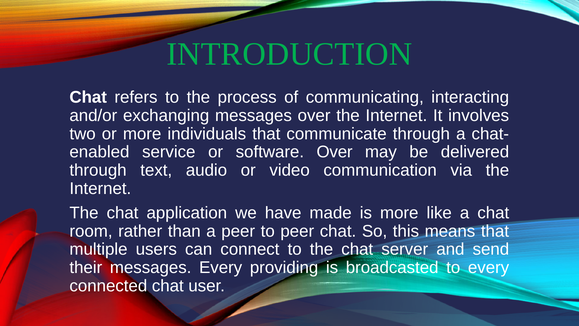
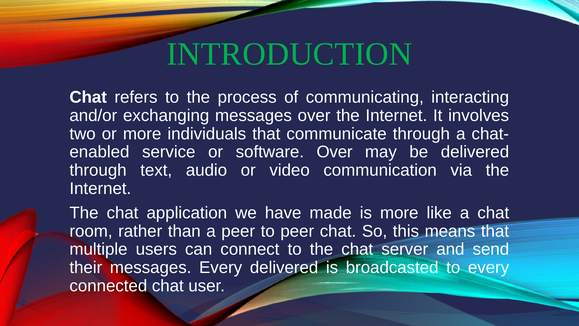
Every providing: providing -> delivered (284, 267)
